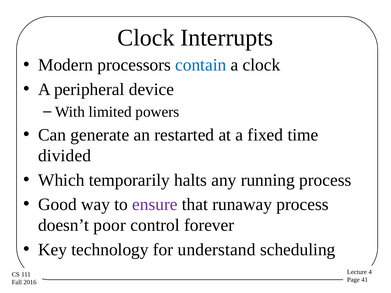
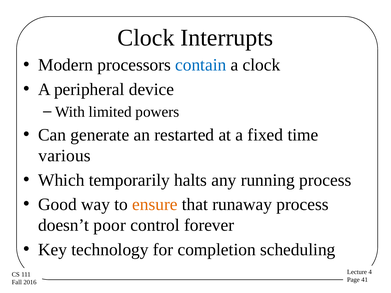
divided: divided -> various (65, 156)
ensure colour: purple -> orange (155, 205)
understand: understand -> completion (217, 250)
